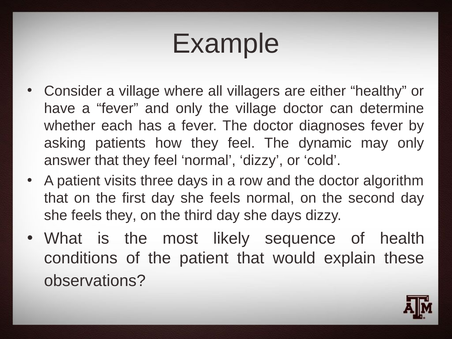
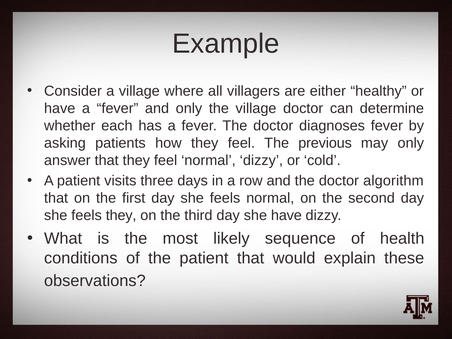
dynamic: dynamic -> previous (325, 143)
she days: days -> have (286, 215)
